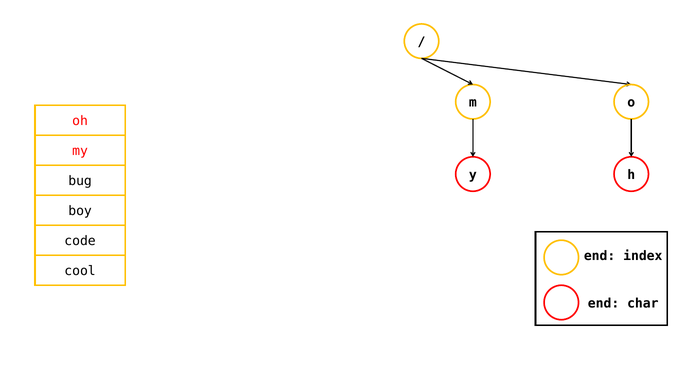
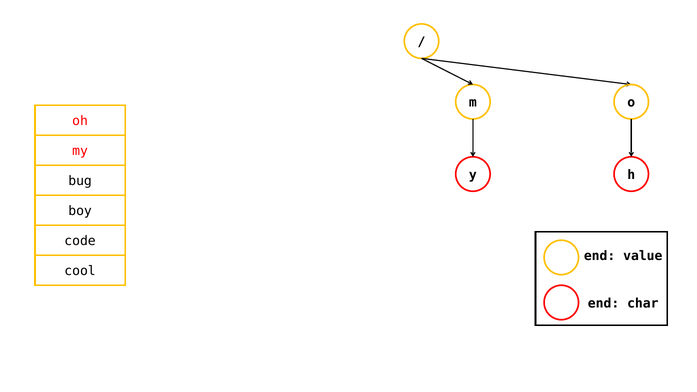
index: index -> value (643, 256)
